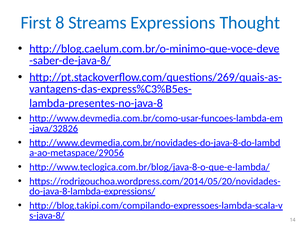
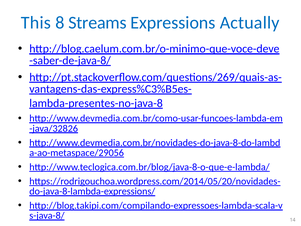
First: First -> This (36, 23)
Thought: Thought -> Actually (250, 23)
